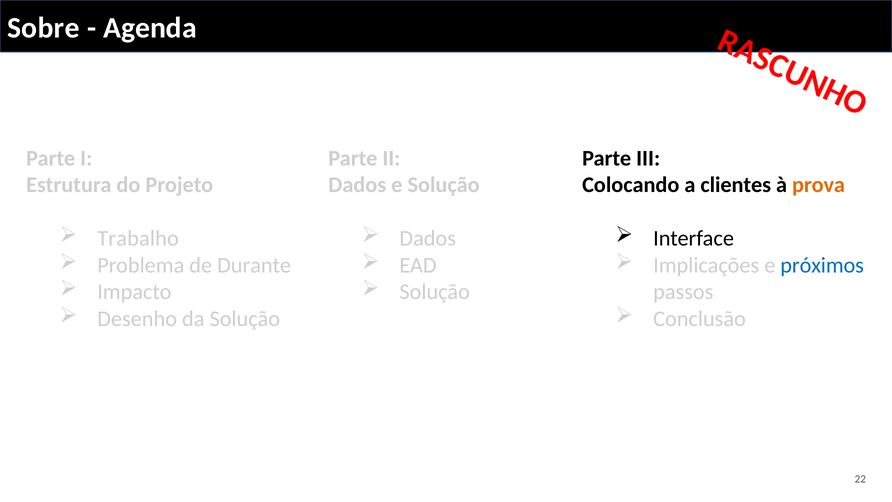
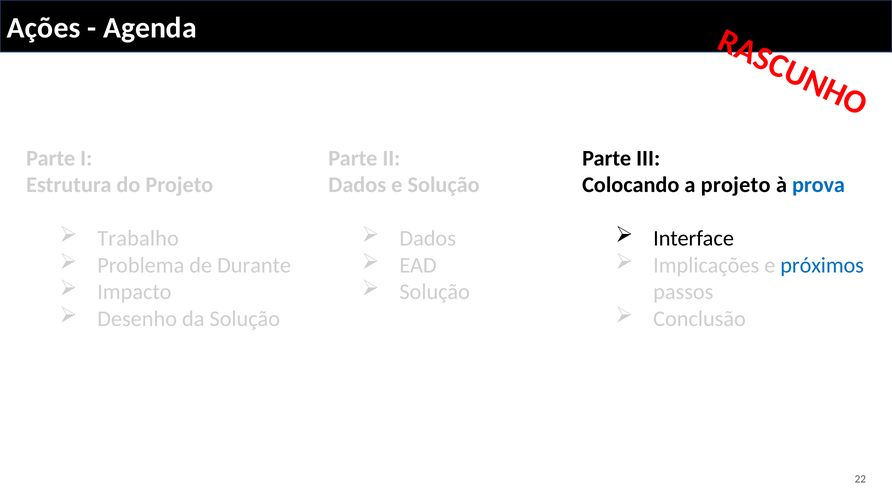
Sobre: Sobre -> Ações (44, 28)
a clientes: clientes -> projeto (736, 185)
prova colour: orange -> blue (818, 185)
